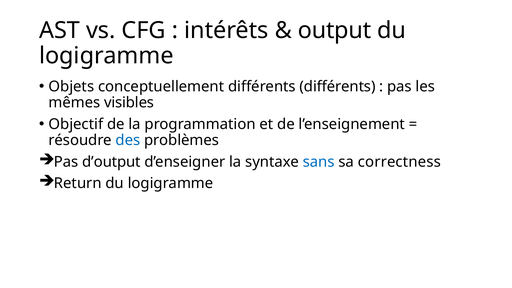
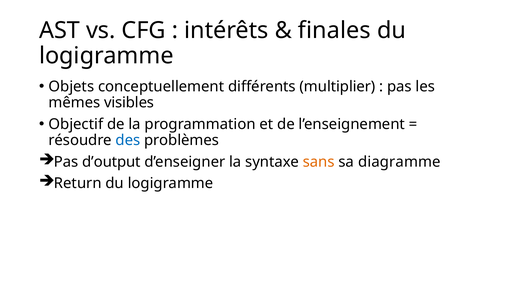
output: output -> finales (334, 30)
différents différents: différents -> multiplier (338, 87)
sans colour: blue -> orange (319, 162)
correctness: correctness -> diagramme (399, 162)
